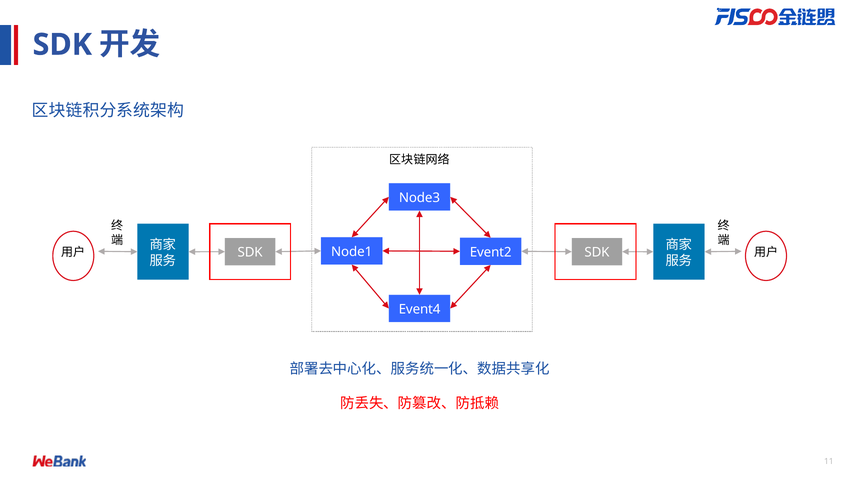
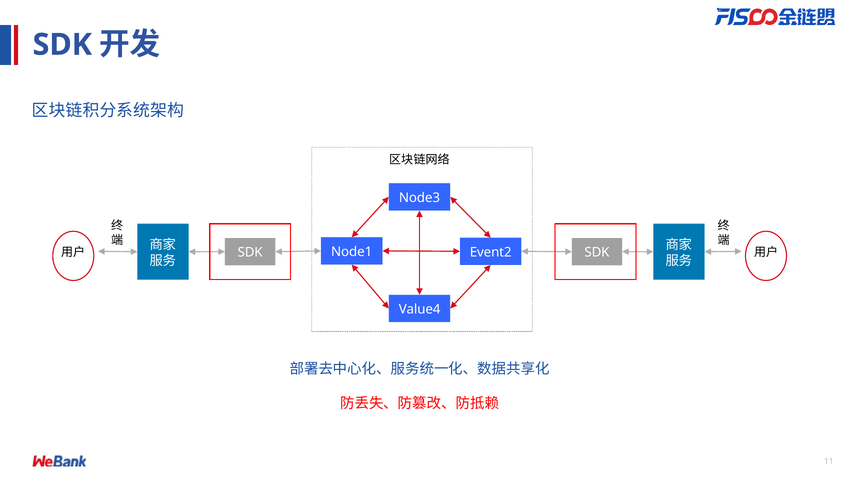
Event4: Event4 -> Value4 (420, 310)
